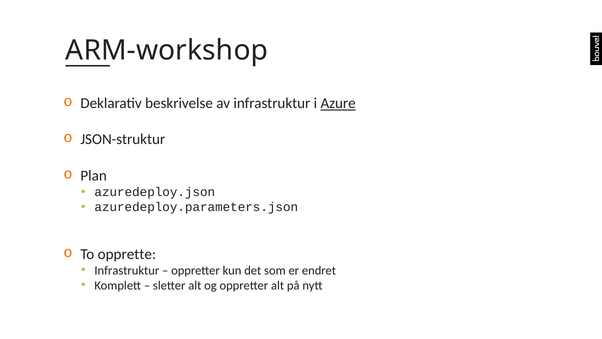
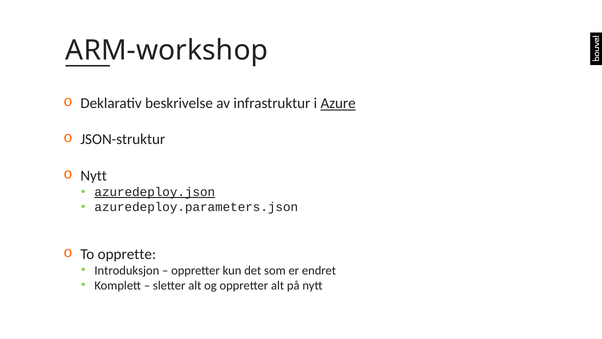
Plan: Plan -> Nytt (94, 175)
azuredeploy.json underline: none -> present (155, 192)
Infrastruktur: Infrastruktur -> Introduksjon (127, 270)
